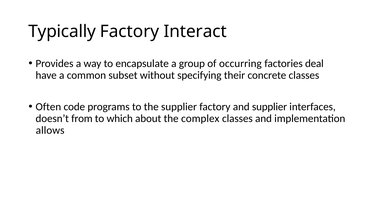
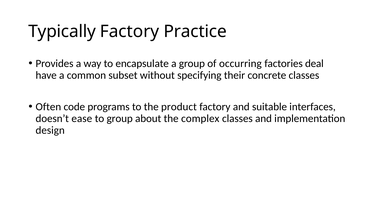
Interact: Interact -> Practice (195, 32)
the supplier: supplier -> product (179, 107)
and supplier: supplier -> suitable (270, 107)
from: from -> ease (82, 118)
to which: which -> group (120, 118)
allows: allows -> design (50, 130)
